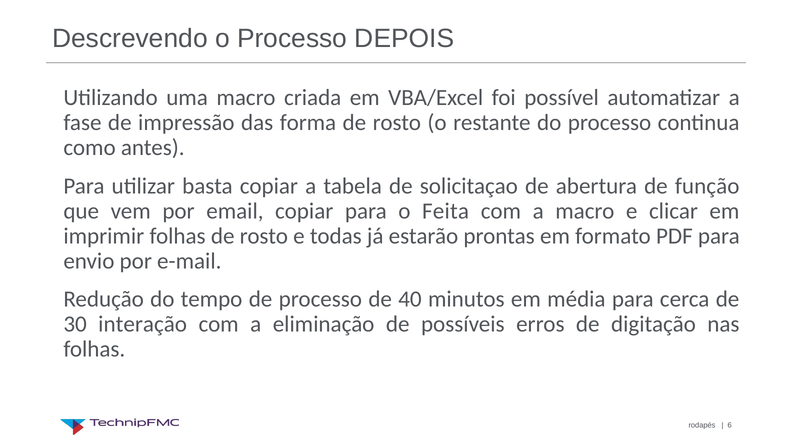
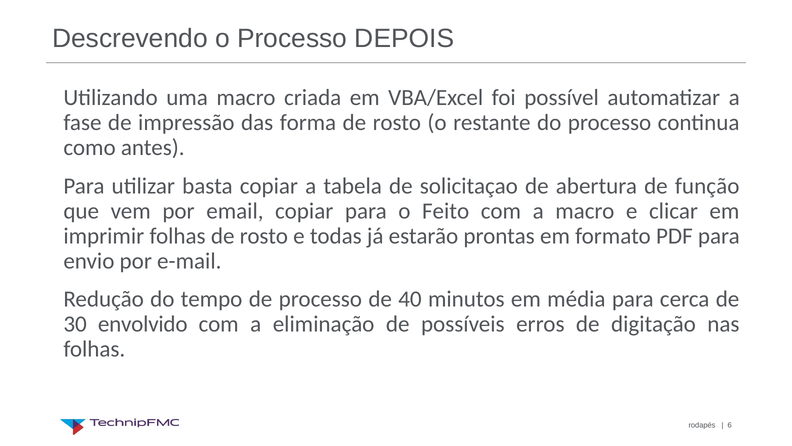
Feita: Feita -> Feito (446, 211)
interação: interação -> envolvido (143, 324)
